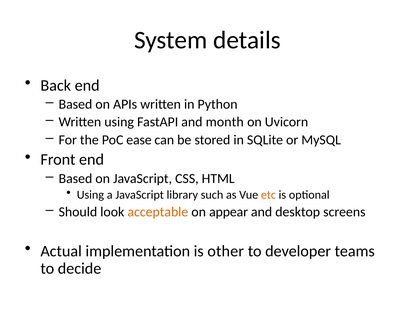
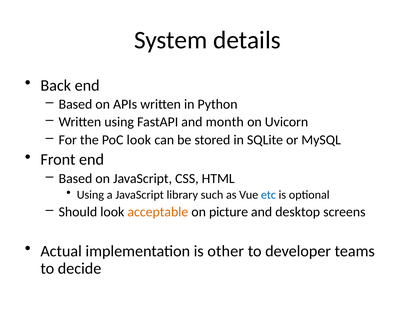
PoC ease: ease -> look (139, 140)
etc colour: orange -> blue (268, 195)
appear: appear -> picture (229, 212)
